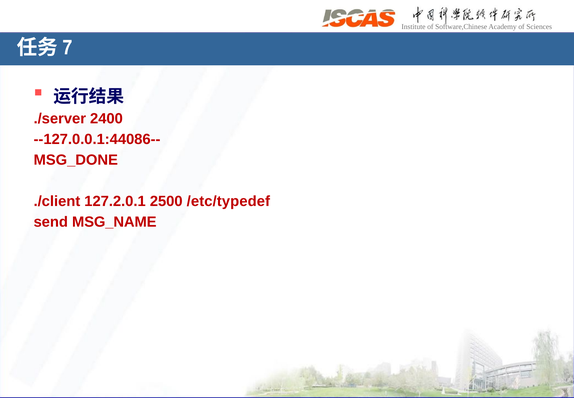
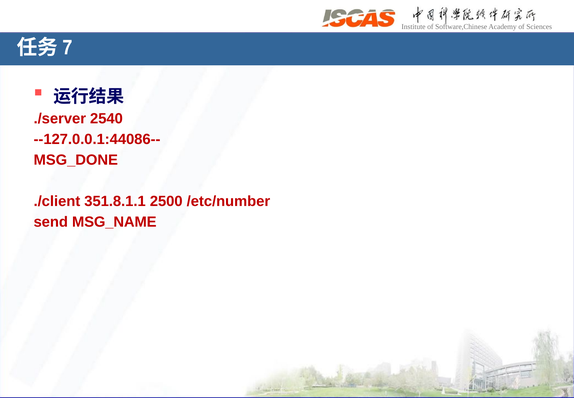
2400: 2400 -> 2540 (106, 119)
127.2.0.1: 127.2.0.1 -> 351.8.1.1 (115, 201)
/etc/typedef: /etc/typedef -> /etc/number (228, 201)
